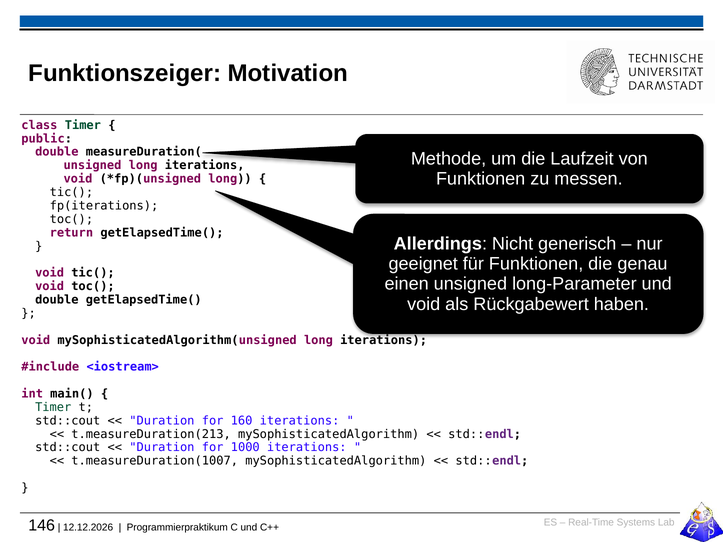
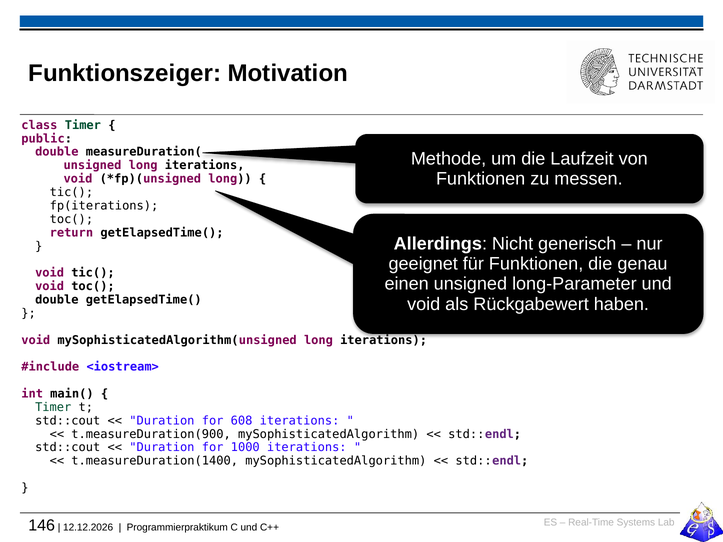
160: 160 -> 608 (242, 421)
t.measureDuration(213: t.measureDuration(213 -> t.measureDuration(900 (151, 434)
t.measureDuration(1007: t.measureDuration(1007 -> t.measureDuration(1400 (155, 461)
